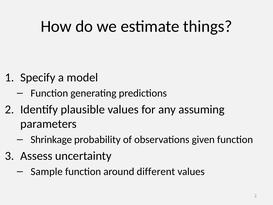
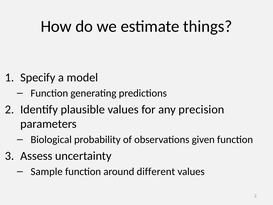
assuming: assuming -> precision (201, 109)
Shrinkage: Shrinkage -> Biological (51, 139)
